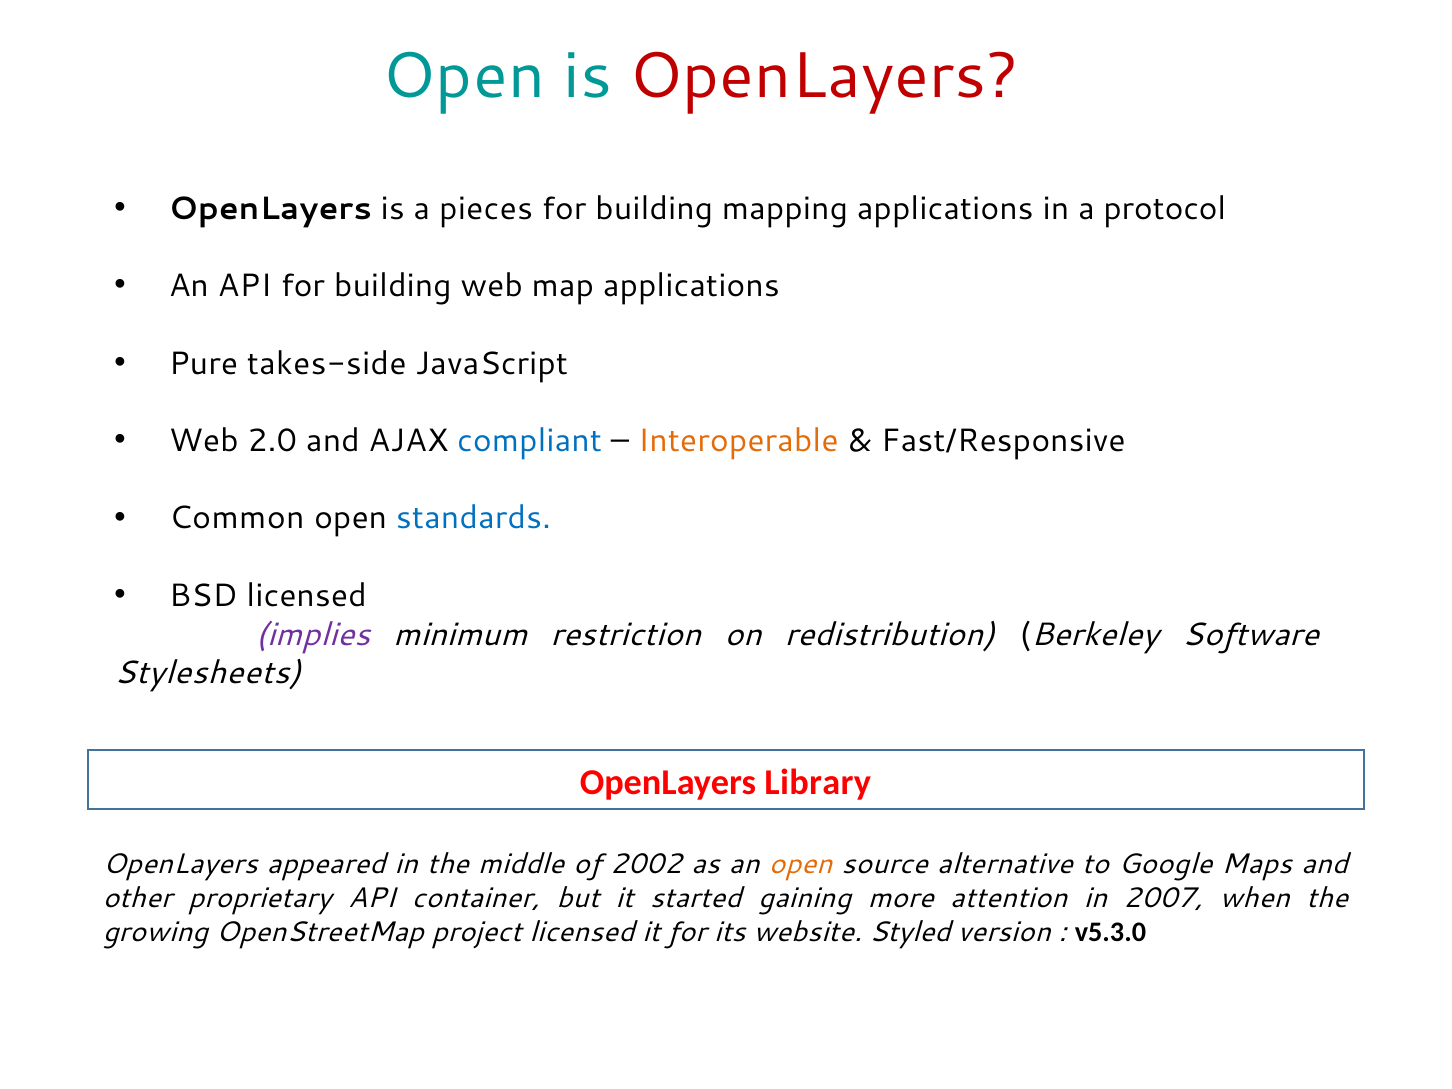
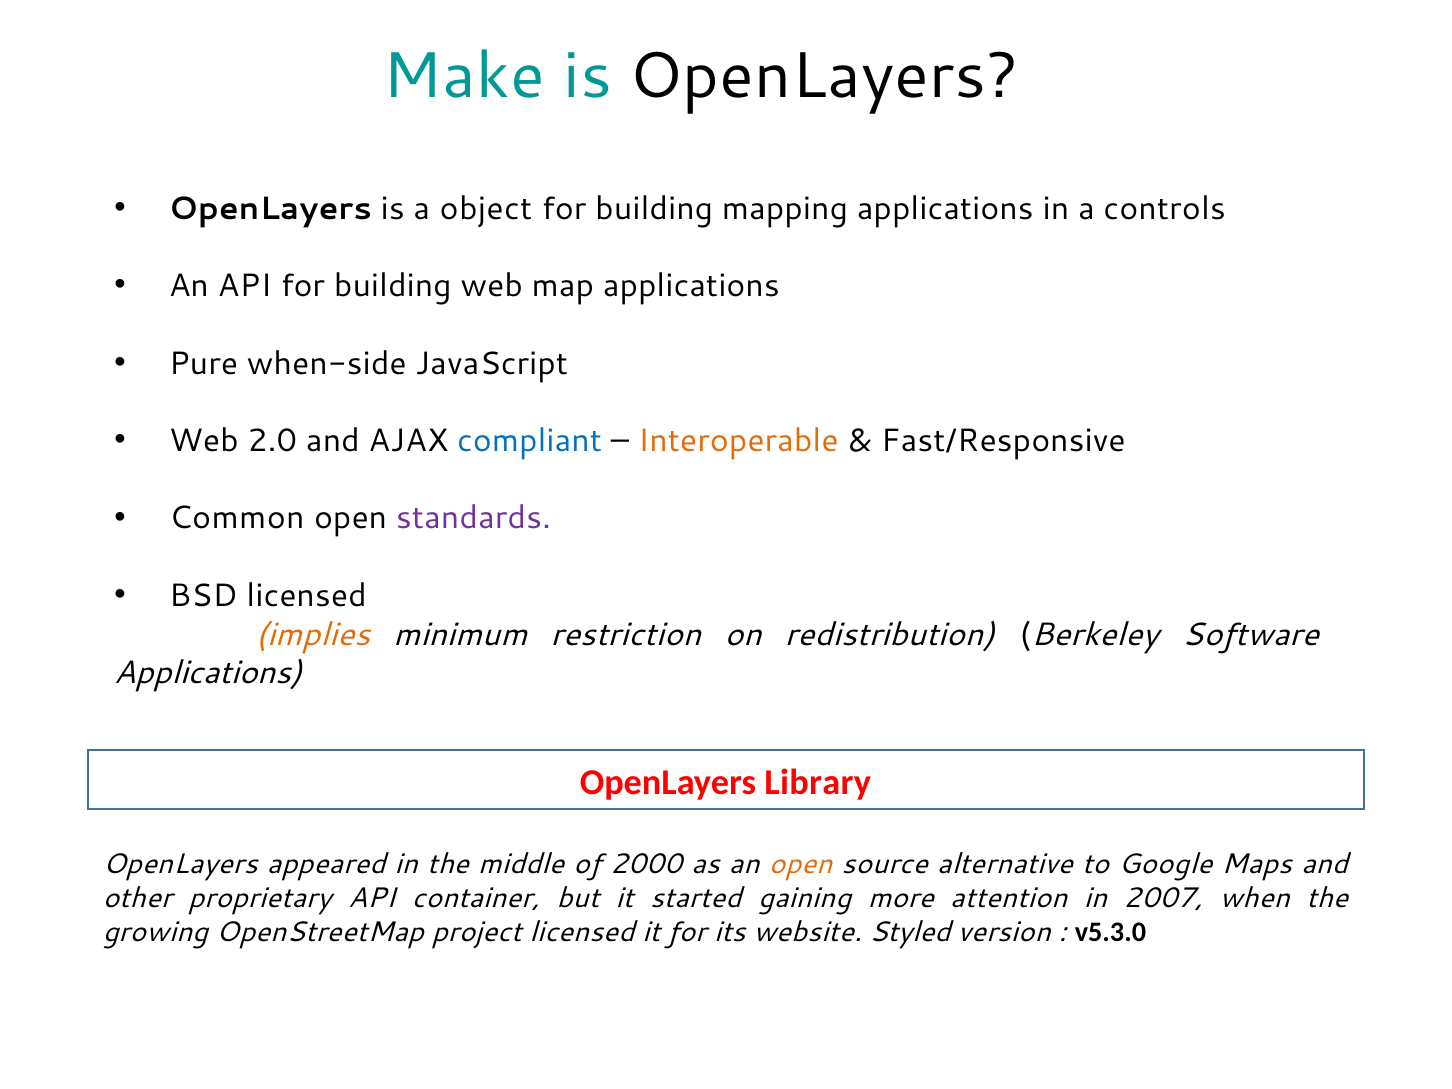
Open: Open -> Make (464, 76)
OpenLayers colour: red -> black (825, 76)
pieces: pieces -> object (486, 209)
protocol: protocol -> controls (1165, 209)
takes-side: takes-side -> when-side (327, 364)
standards colour: blue -> purple (474, 518)
implies colour: purple -> orange (313, 634)
Stylesheets: Stylesheets -> Applications (208, 673)
2002: 2002 -> 2000 (646, 864)
